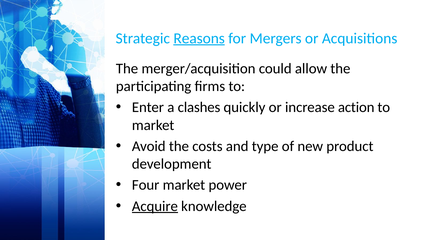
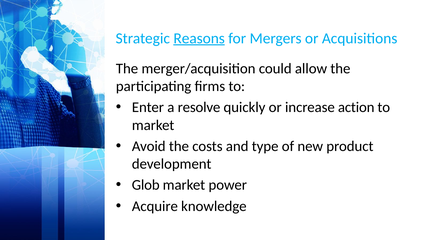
clashes: clashes -> resolve (199, 107)
Four: Four -> Glob (146, 185)
Acquire underline: present -> none (155, 206)
